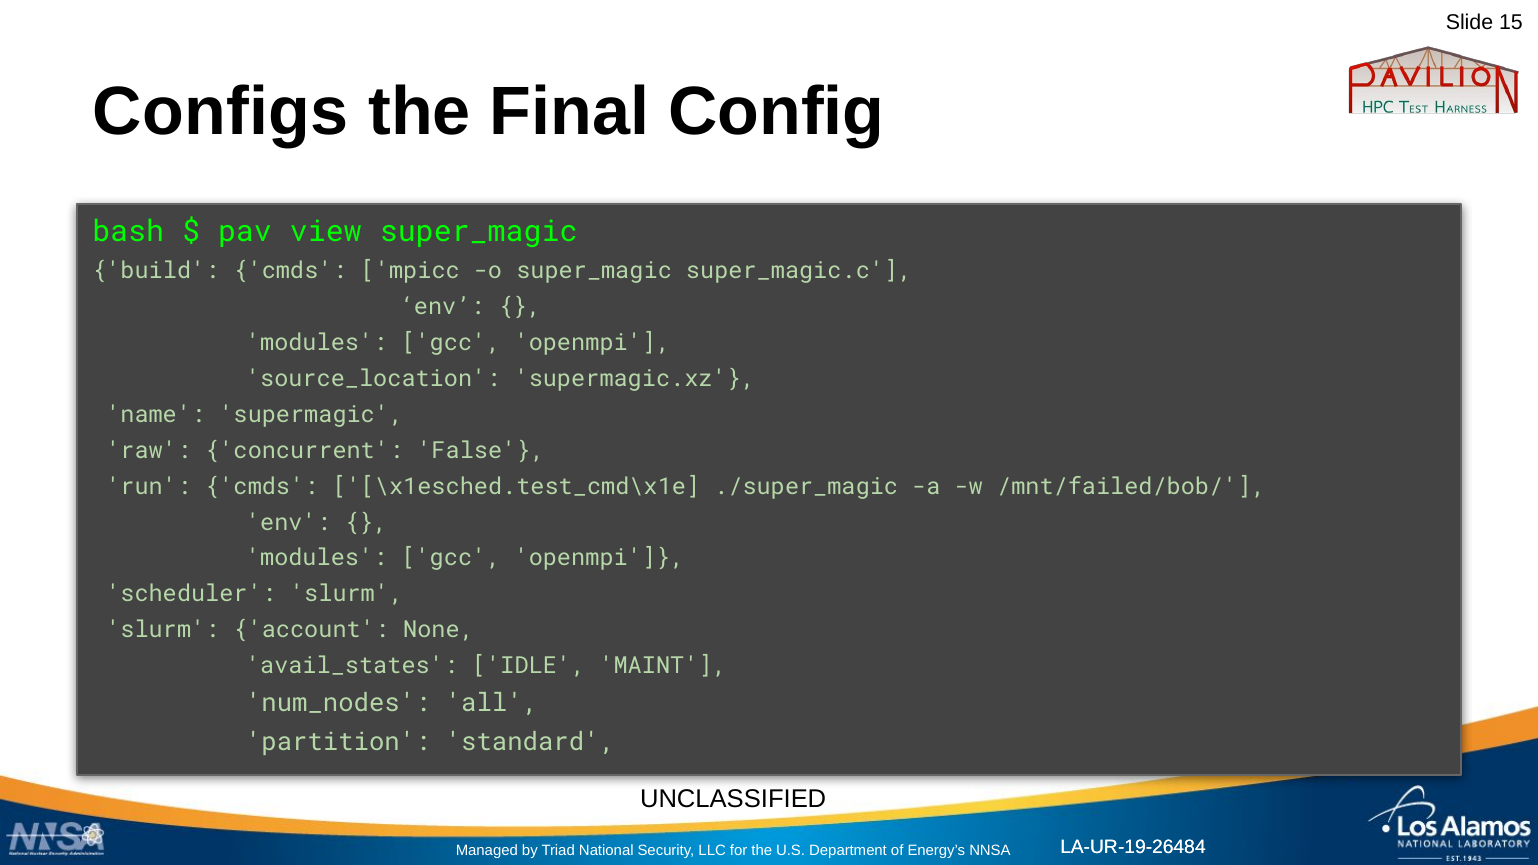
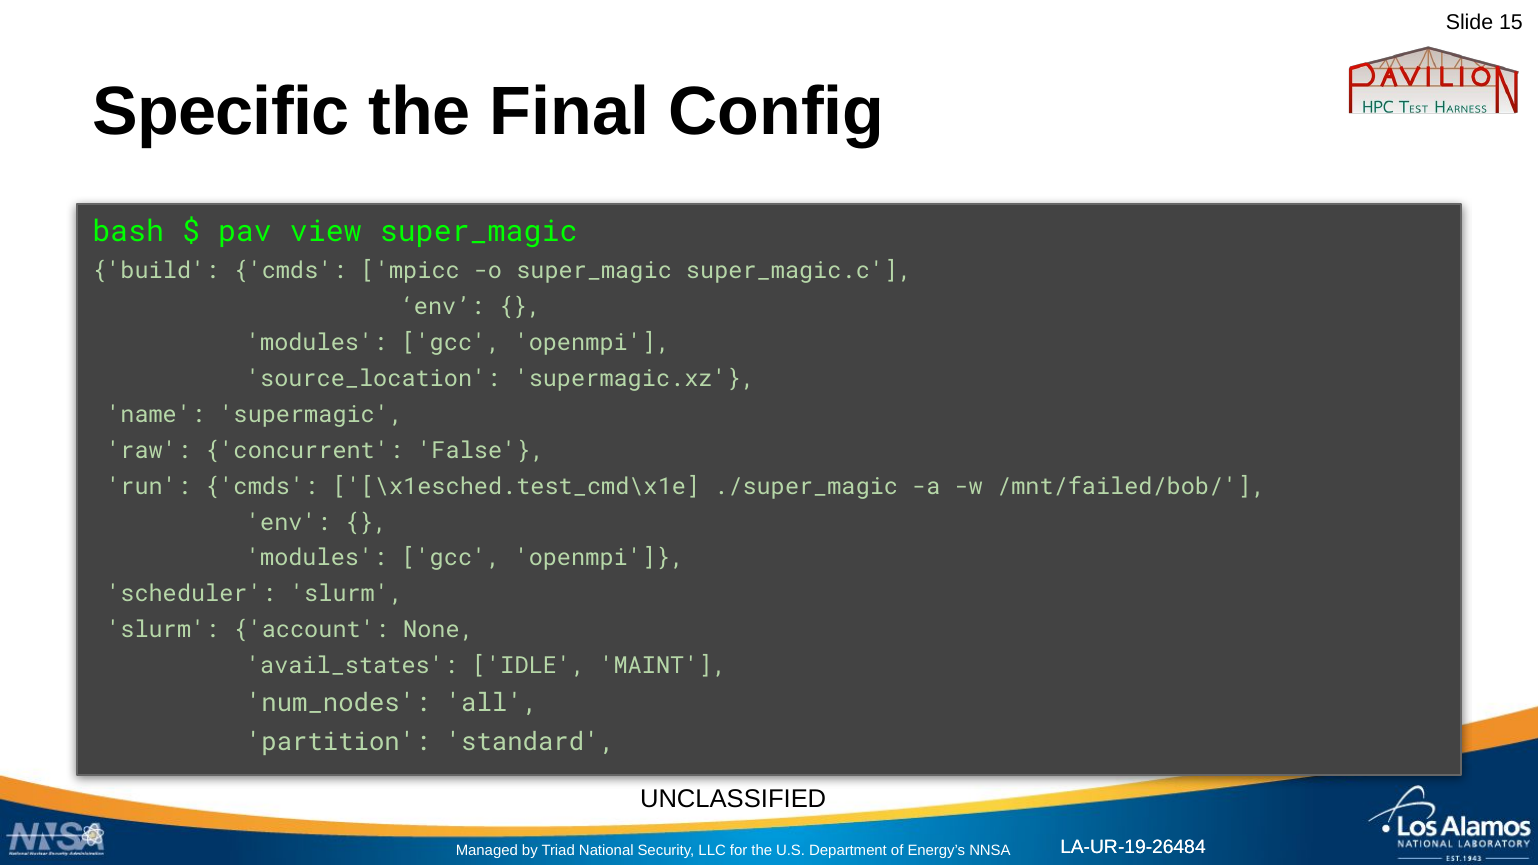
Configs: Configs -> Specific (221, 112)
